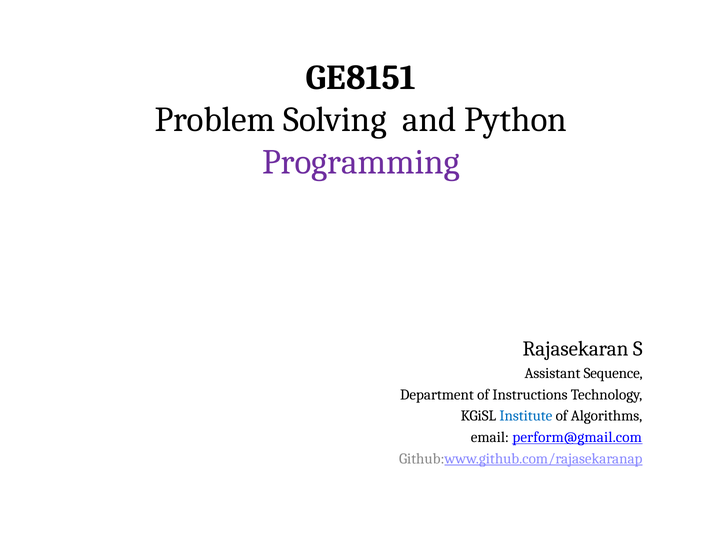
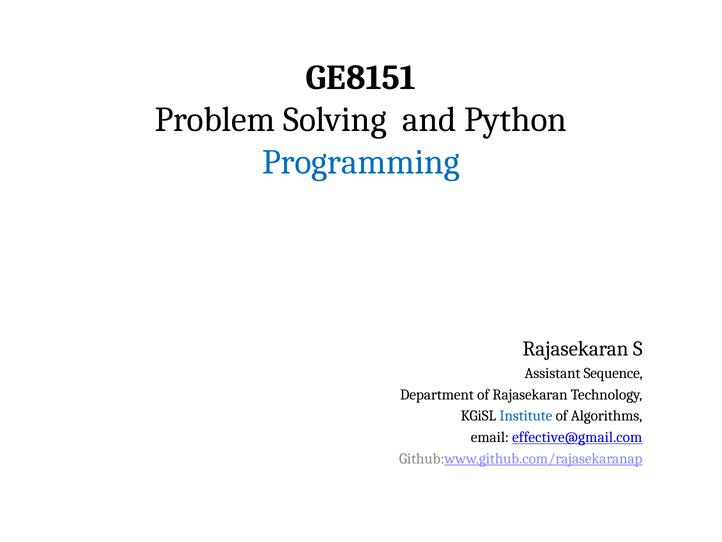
Programming colour: purple -> blue (361, 162)
of Instructions: Instructions -> Rajasekaran (530, 394)
perform@gmail.com: perform@gmail.com -> effective@gmail.com (577, 437)
